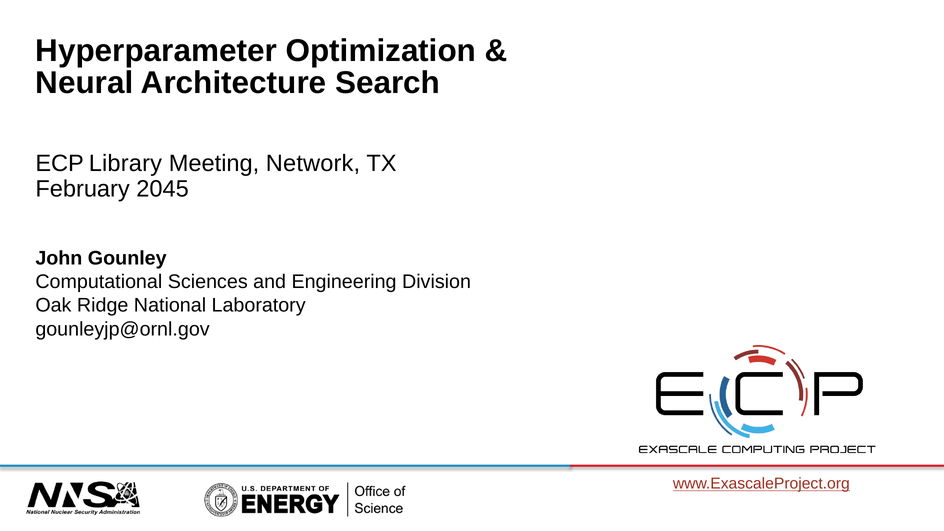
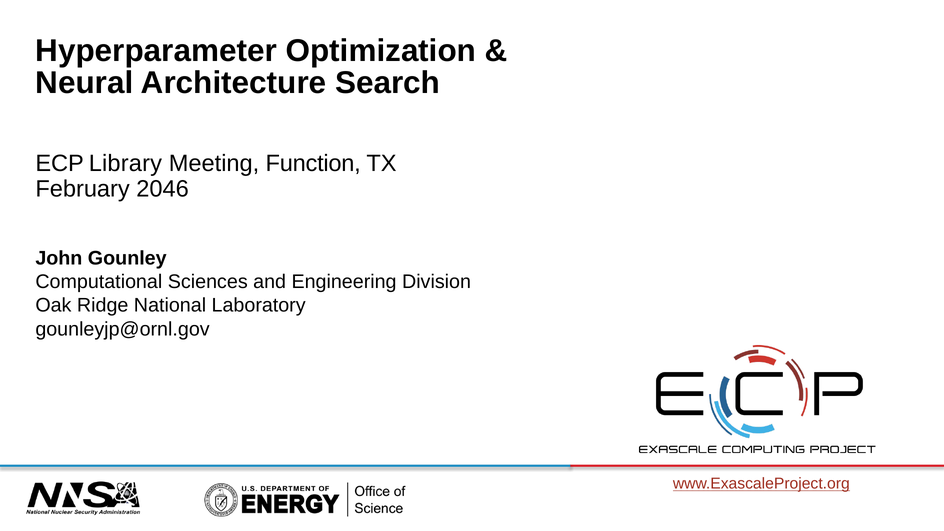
Network: Network -> Function (313, 164)
2045: 2045 -> 2046 (163, 189)
